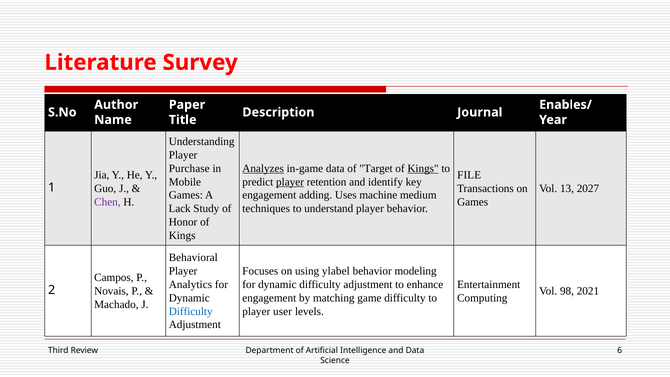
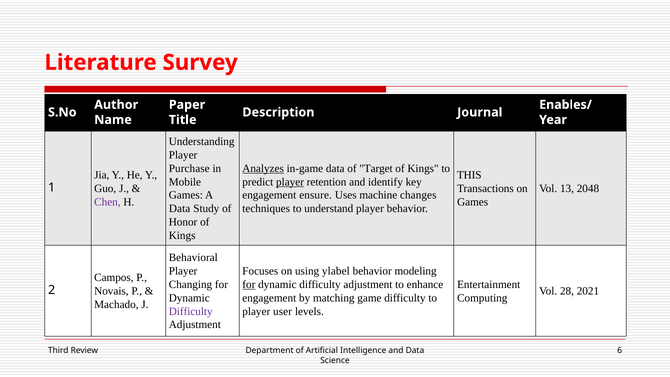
Kings underline: present -> none (423, 168)
FILE: FILE -> THIS (469, 175)
2027: 2027 -> 2048 (588, 189)
adding: adding -> ensure (316, 195)
medium: medium -> changes (418, 195)
Lack: Lack -> Data (180, 209)
Analytics: Analytics -> Changing (191, 284)
for underline: none -> present (249, 284)
98: 98 -> 28 (567, 291)
Difficulty colour: blue -> purple (191, 311)
